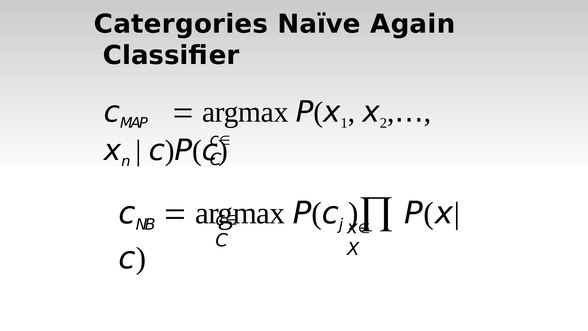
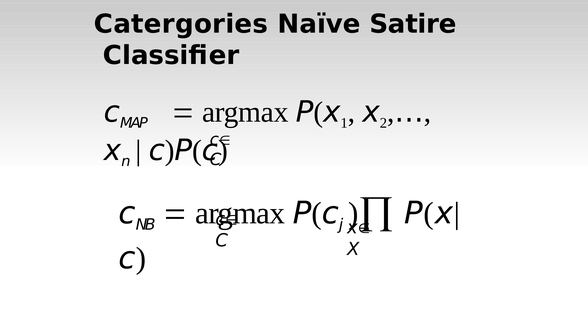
Again: Again -> Satire (413, 24)
